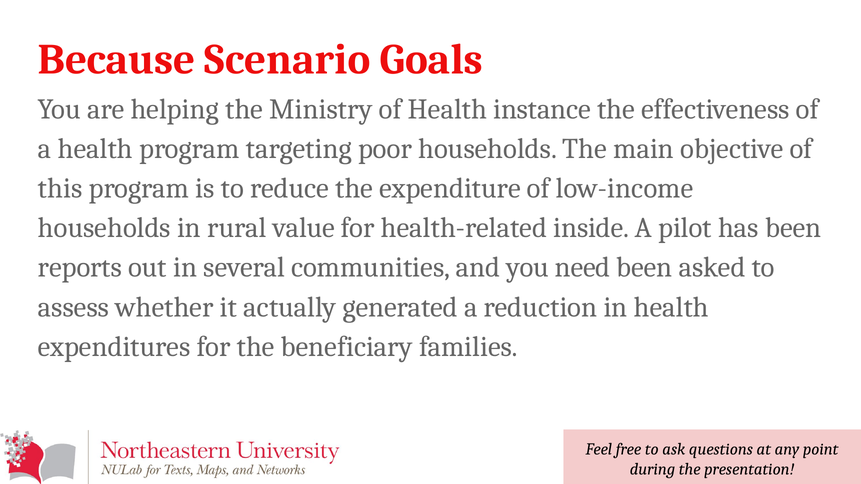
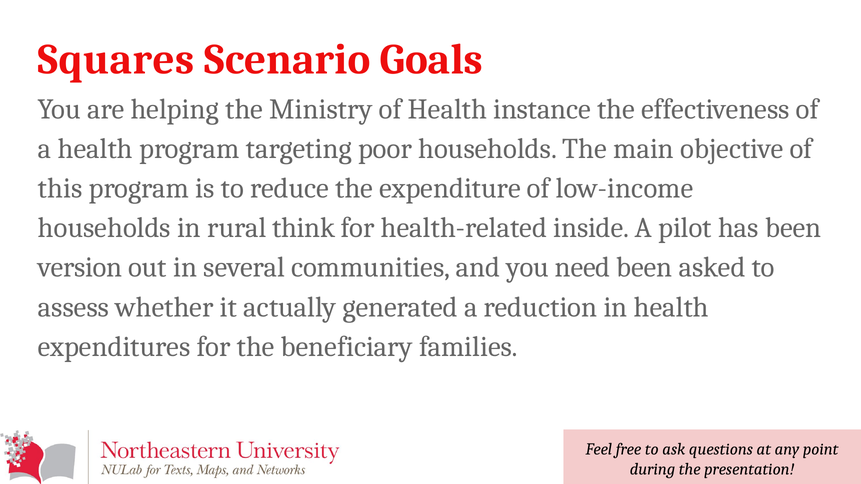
Because: Because -> Squares (116, 60)
value: value -> think (304, 228)
reports: reports -> version (80, 268)
